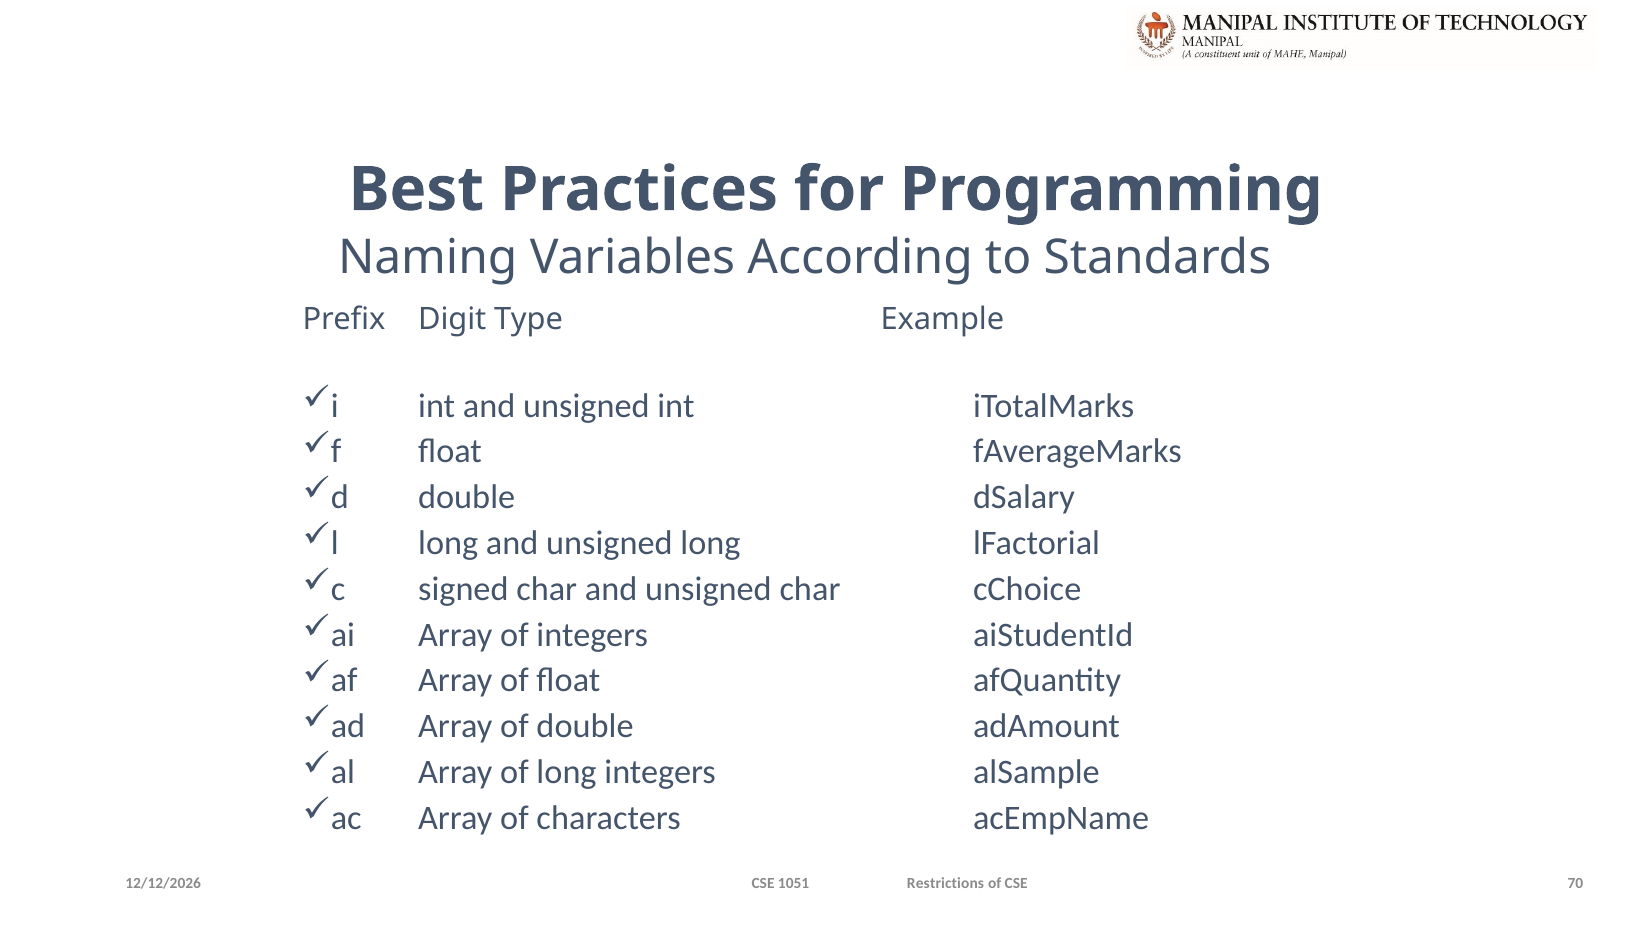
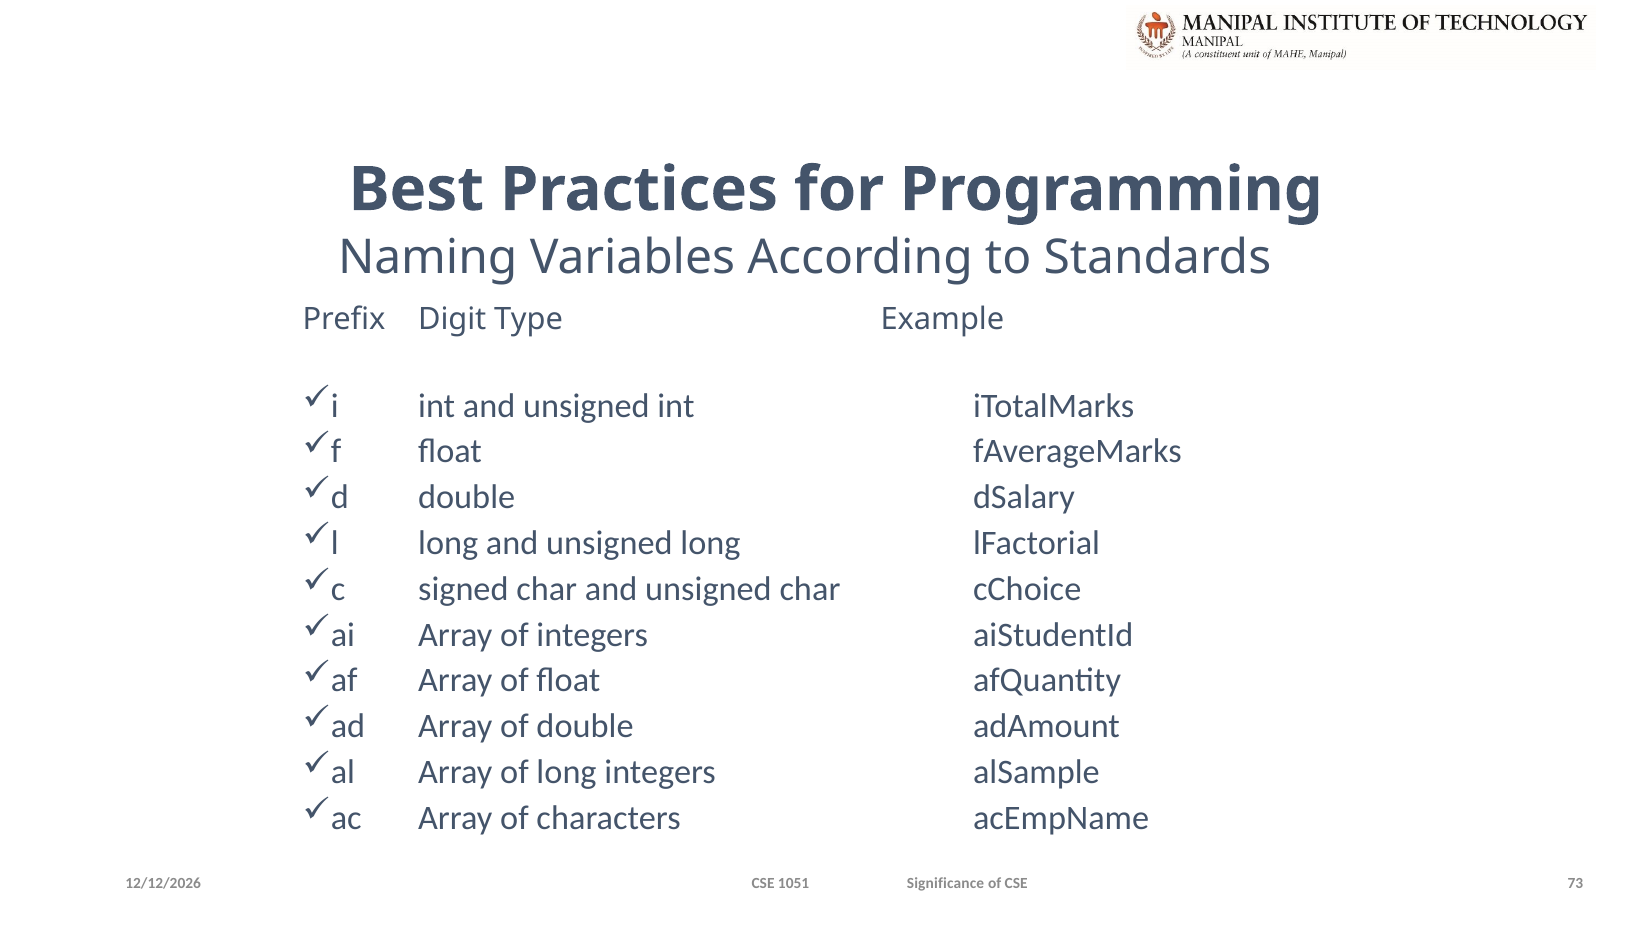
Restrictions: Restrictions -> Significance (946, 883)
70: 70 -> 73 (1575, 883)
